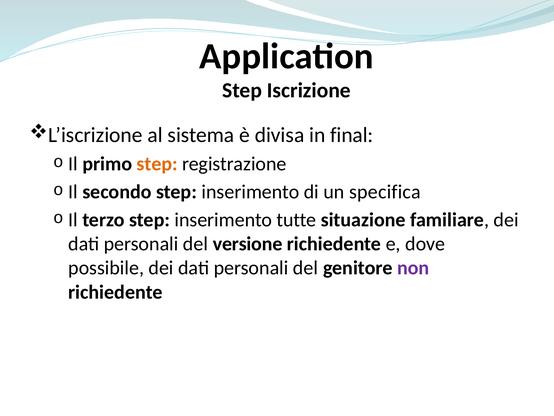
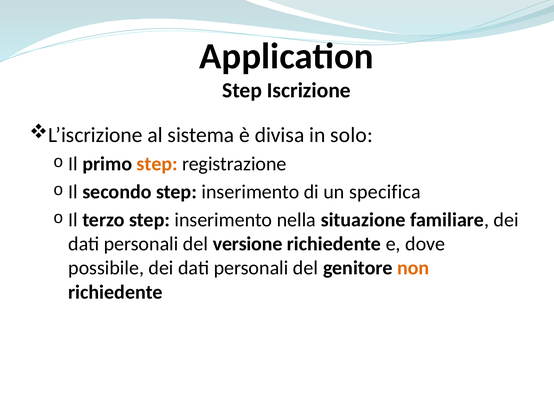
final: final -> solo (352, 135)
tutte: tutte -> nella (296, 220)
non colour: purple -> orange (413, 268)
